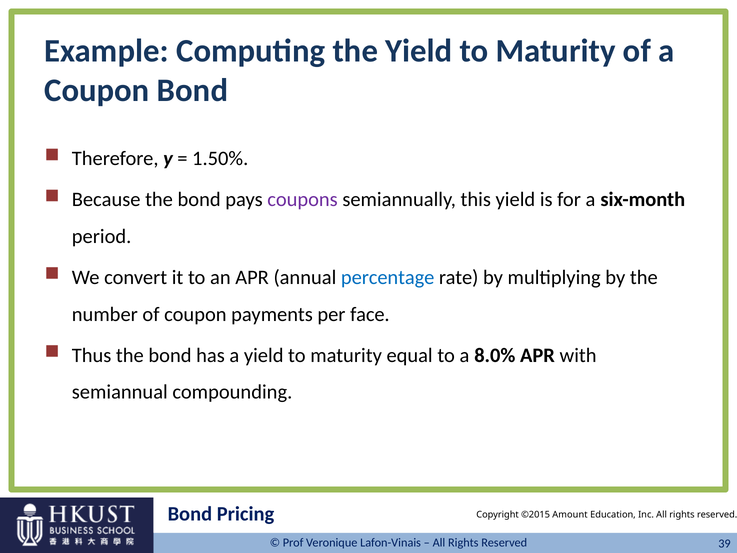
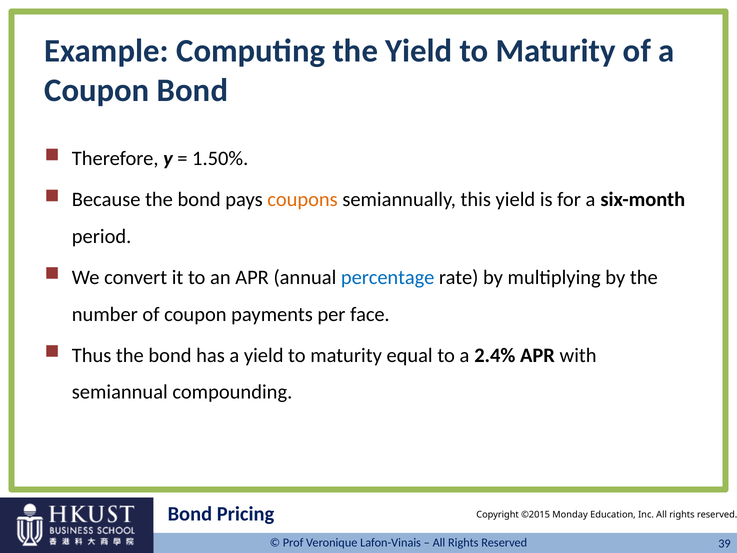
coupons colour: purple -> orange (303, 200)
8.0%: 8.0% -> 2.4% (495, 355)
Amount: Amount -> Monday (570, 515)
